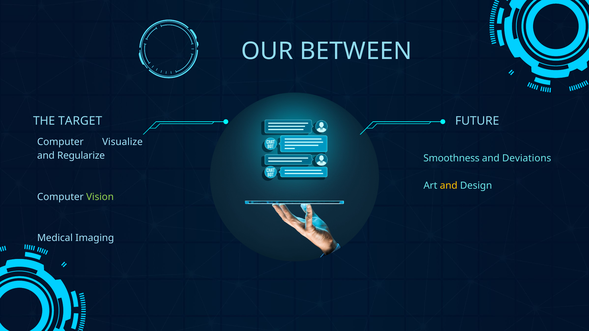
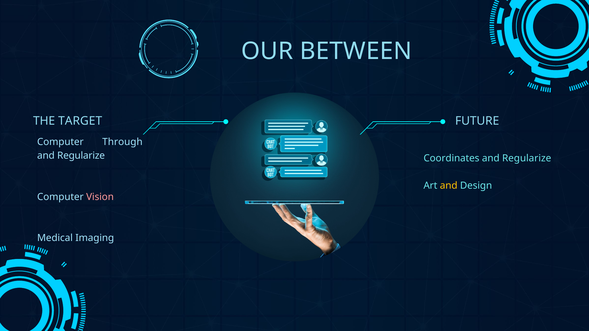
Visualize: Visualize -> Through (122, 142)
Smoothness: Smoothness -> Coordinates (451, 158)
Deviations: Deviations -> Regularize (527, 158)
Vision colour: light green -> pink (100, 197)
